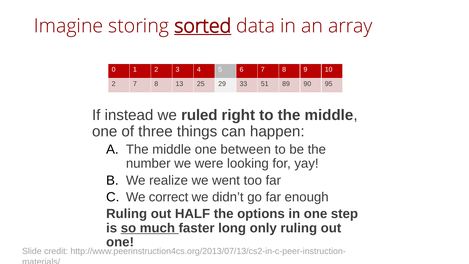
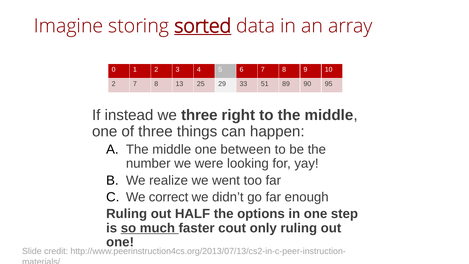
we ruled: ruled -> three (199, 115)
long: long -> cout (232, 228)
